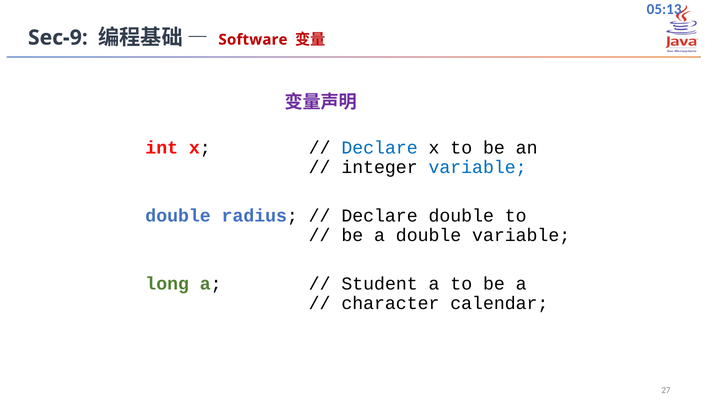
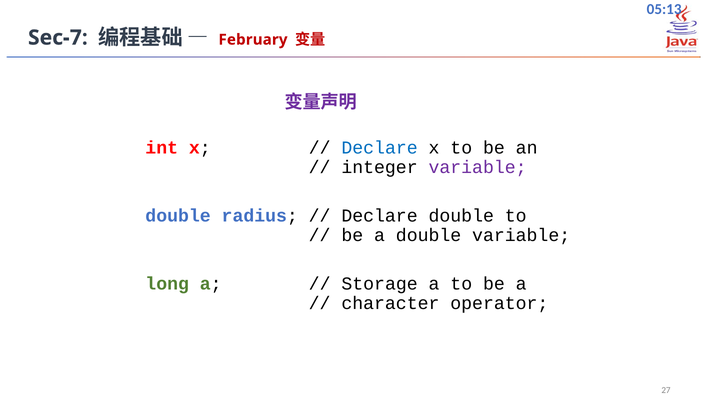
Sec-9: Sec-9 -> Sec-7 (58, 38)
Software: Software -> February (253, 40)
variable colour: blue -> purple (478, 167)
Student: Student -> Storage (380, 283)
calendar: calendar -> operator (499, 303)
